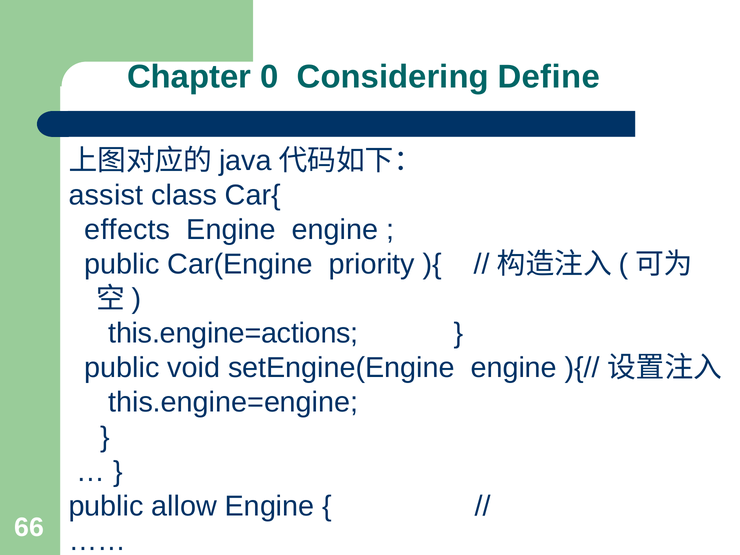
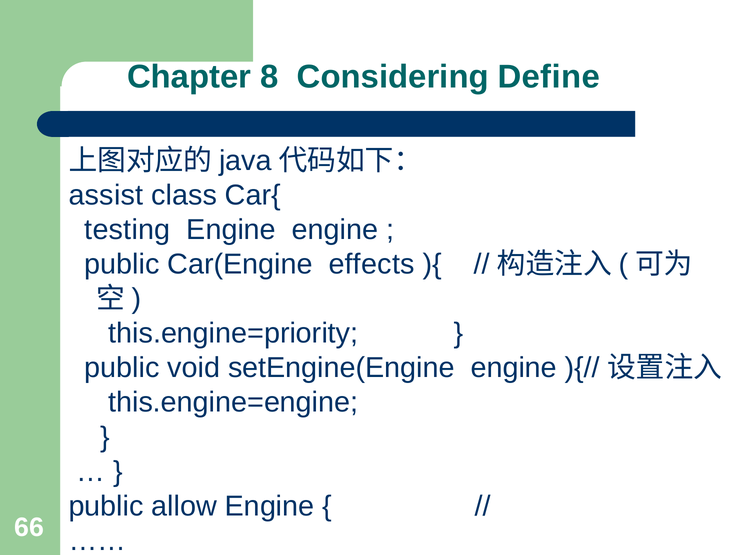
0: 0 -> 8 (269, 77)
effects: effects -> testing (127, 230)
priority: priority -> effects (372, 264)
this.engine=actions: this.engine=actions -> this.engine=priority (233, 333)
